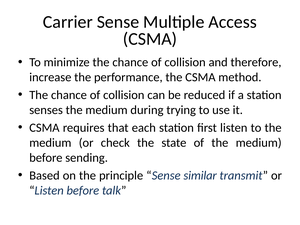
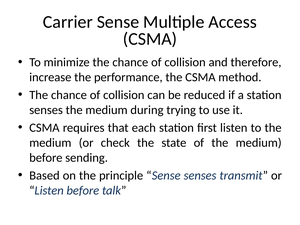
Sense similar: similar -> senses (200, 175)
